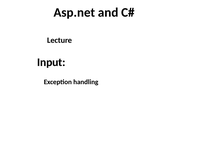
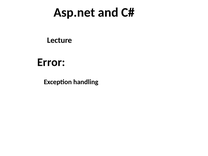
Input: Input -> Error (51, 62)
